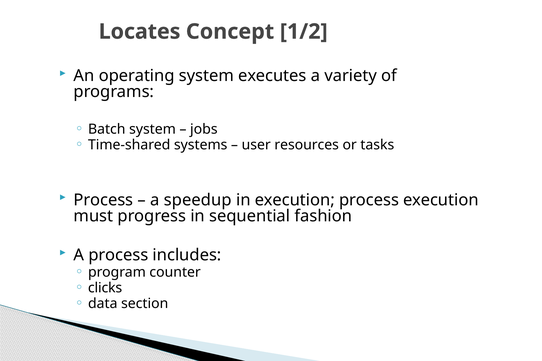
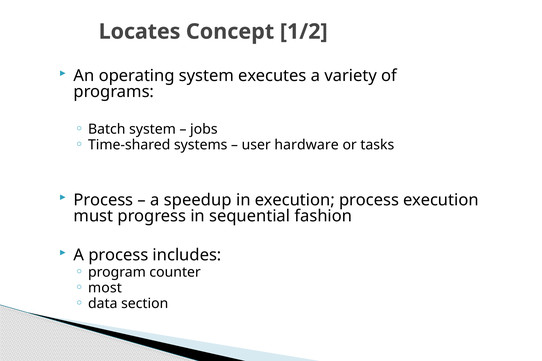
resources: resources -> hardware (307, 145)
clicks: clicks -> most (105, 288)
